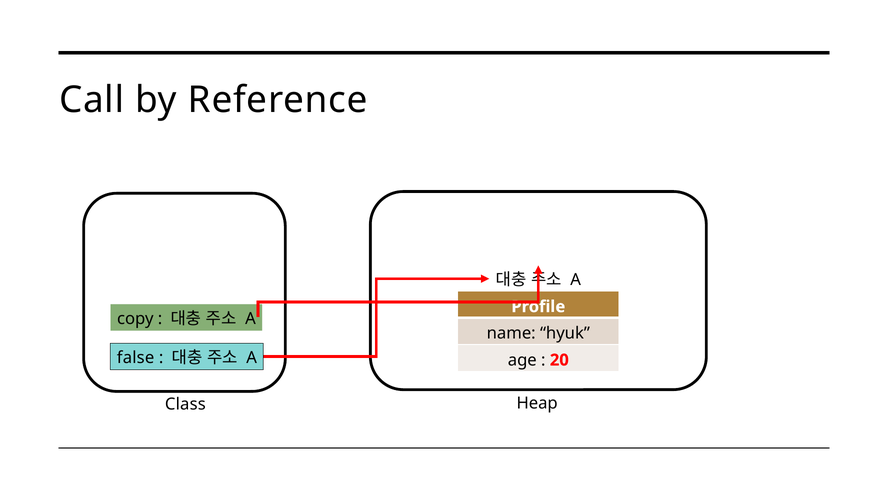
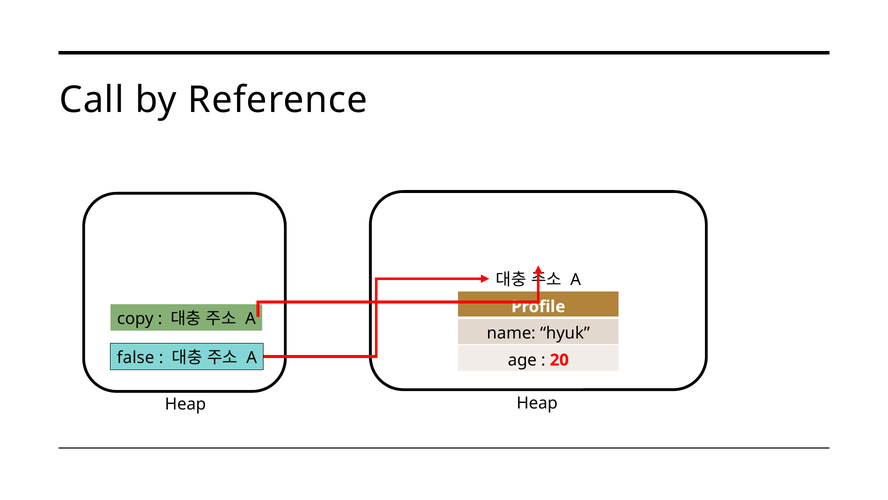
Class: Class -> Heap (185, 404)
